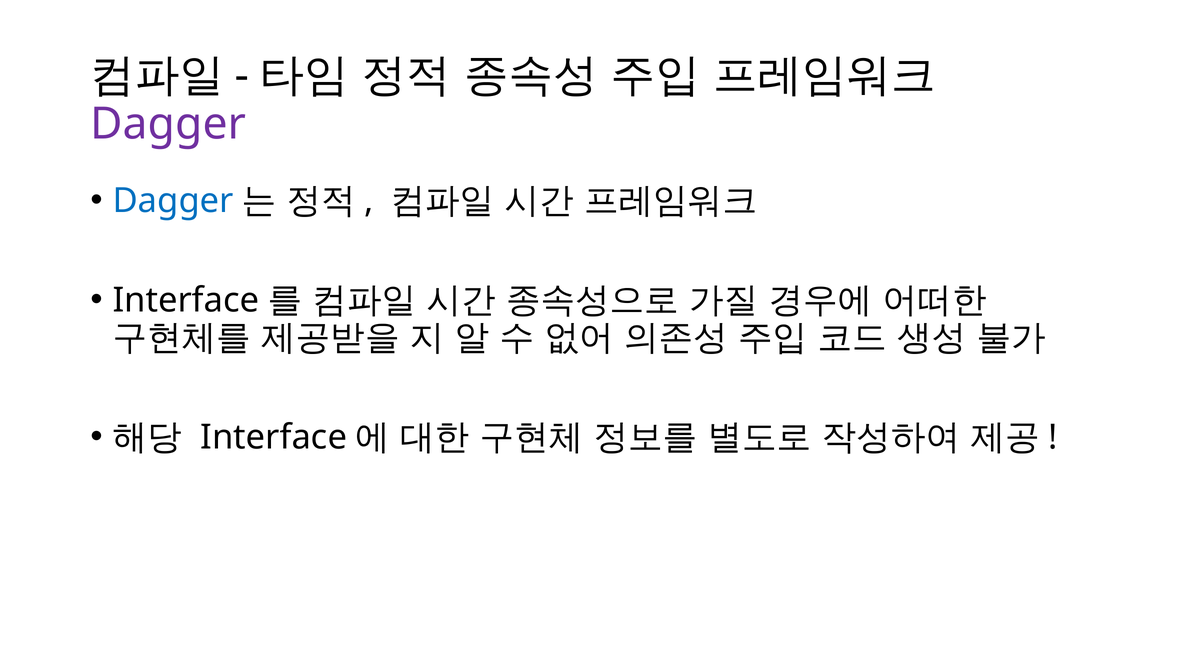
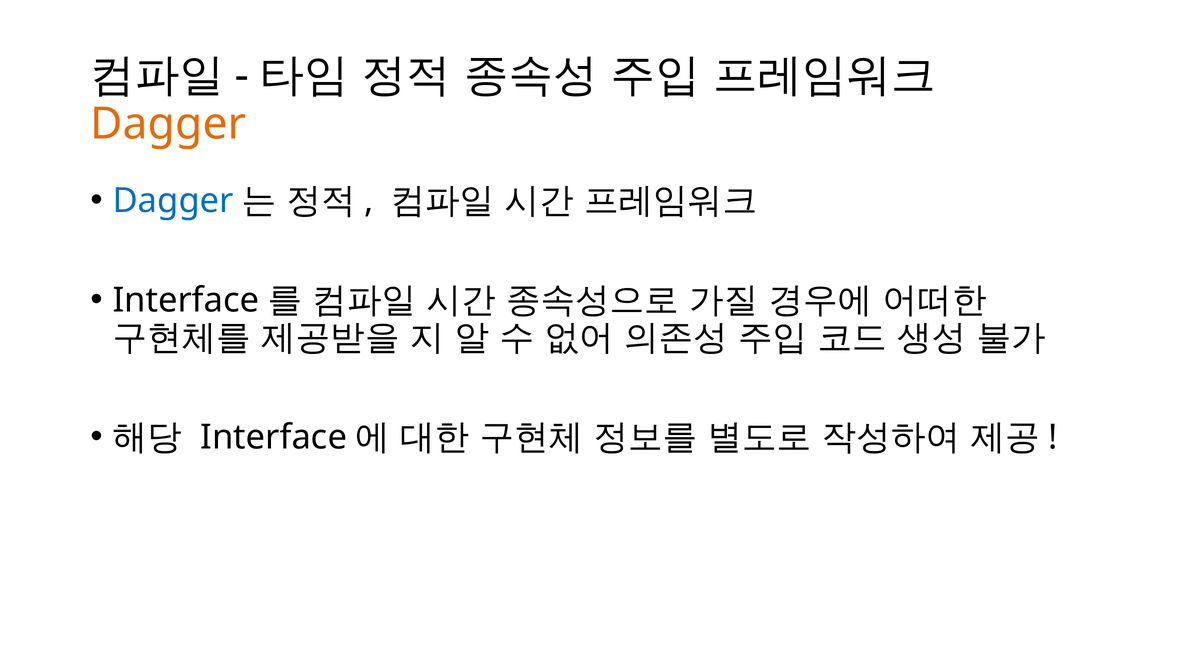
Dagger colour: purple -> orange (168, 124)
